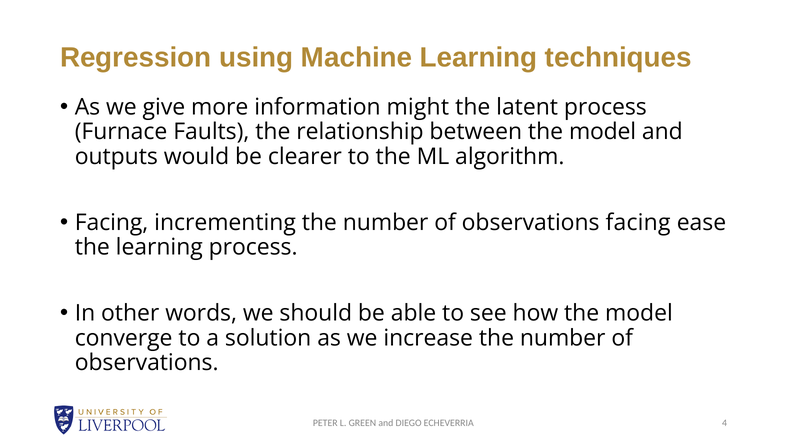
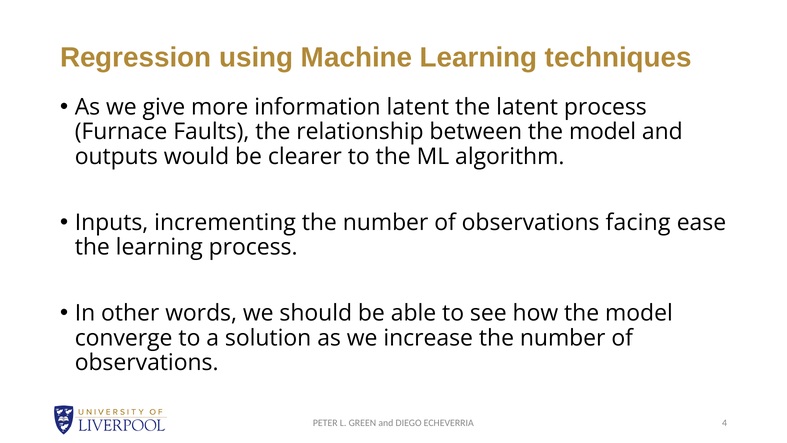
information might: might -> latent (418, 107)
Facing: Facing -> Inputs (112, 222)
